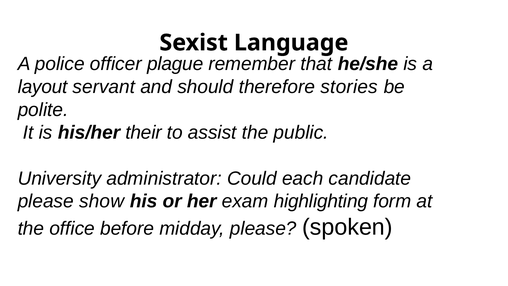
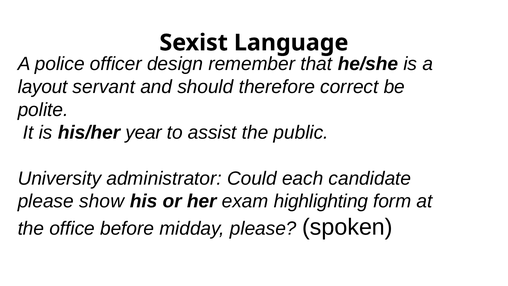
plague: plague -> design (175, 64)
stories: stories -> correct (349, 87)
their: their -> year (144, 133)
